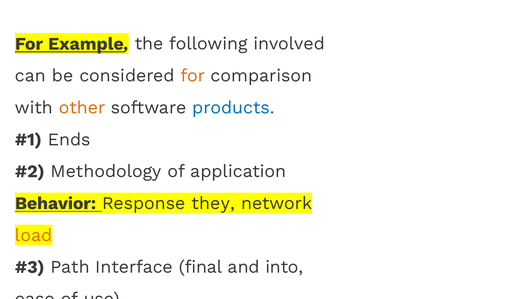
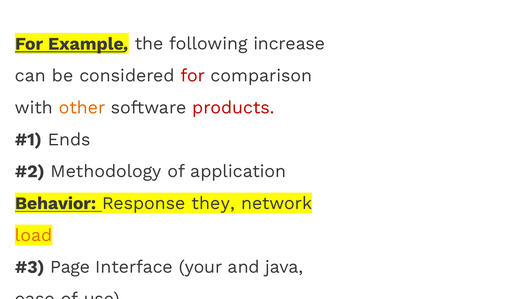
involved: involved -> increase (289, 44)
for colour: orange -> red (193, 76)
products colour: blue -> red (233, 108)
Path: Path -> Page (70, 267)
final: final -> your (201, 267)
into: into -> java (284, 267)
